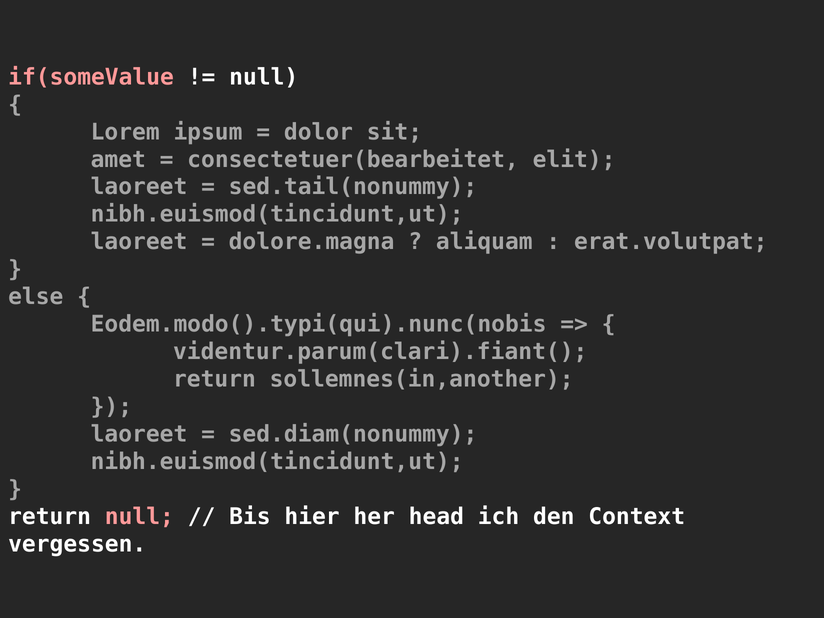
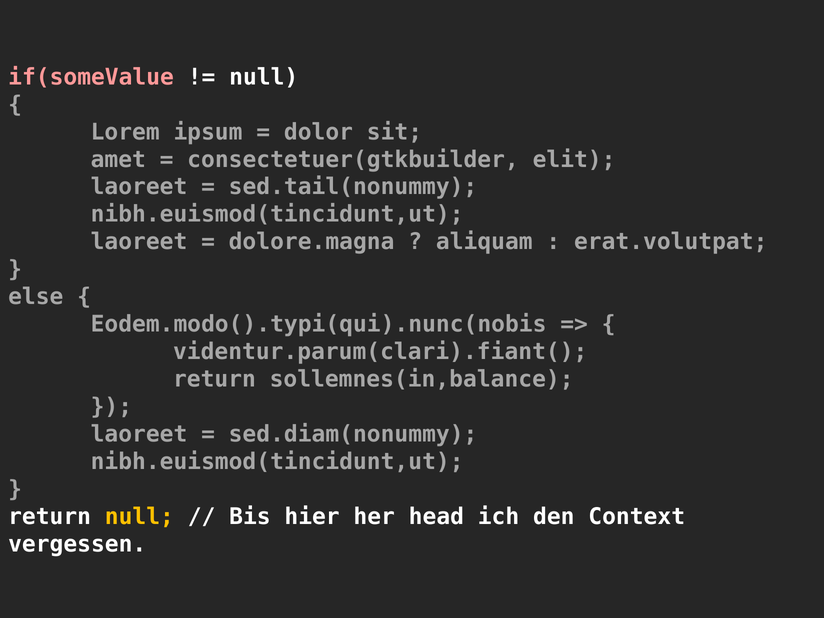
consectetuer(bearbeitet: consectetuer(bearbeitet -> consectetuer(gtkbuilder (353, 159)
sollemnes(in,another: sollemnes(in,another -> sollemnes(in,balance (422, 379)
null colour: pink -> yellow (139, 517)
